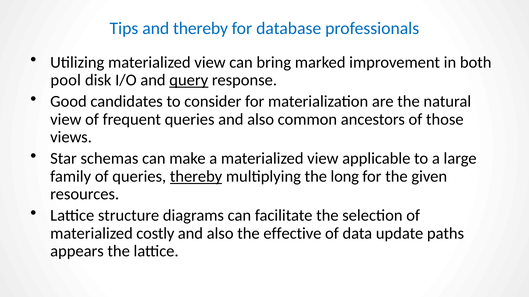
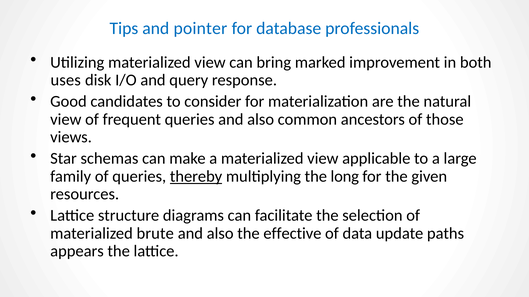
and thereby: thereby -> pointer (200, 29)
pool: pool -> uses (66, 80)
query underline: present -> none (189, 80)
costly: costly -> brute (155, 234)
